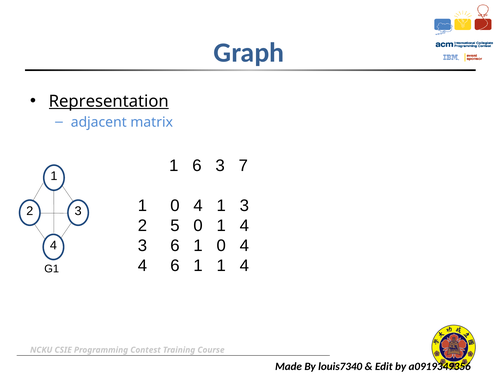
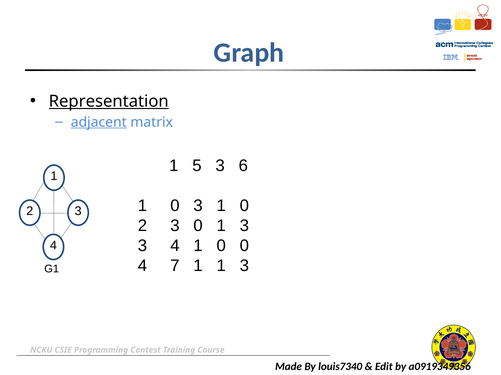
adjacent underline: none -> present (99, 122)
1 6: 6 -> 5 (197, 166)
7: 7 -> 6 (243, 166)
4: 4 -> 3 (198, 206)
3: 3 -> 0 (244, 206)
2 5: 5 -> 3 (175, 226)
0 1 4: 4 -> 3 (244, 226)
6: 6 -> 4 (175, 246)
4: 4 -> 0 (244, 246)
4 6: 6 -> 7 (175, 266)
1 1 4: 4 -> 3 (244, 266)
